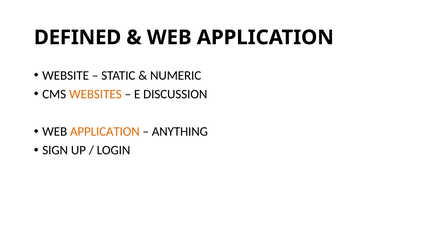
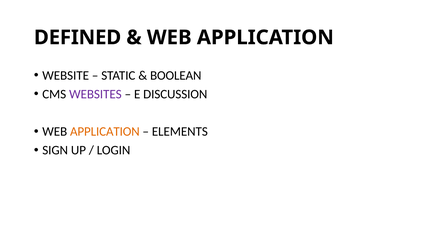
NUMERIC: NUMERIC -> BOOLEAN (176, 75)
WEBSITES colour: orange -> purple (95, 94)
ANYTHING: ANYTHING -> ELEMENTS (180, 131)
